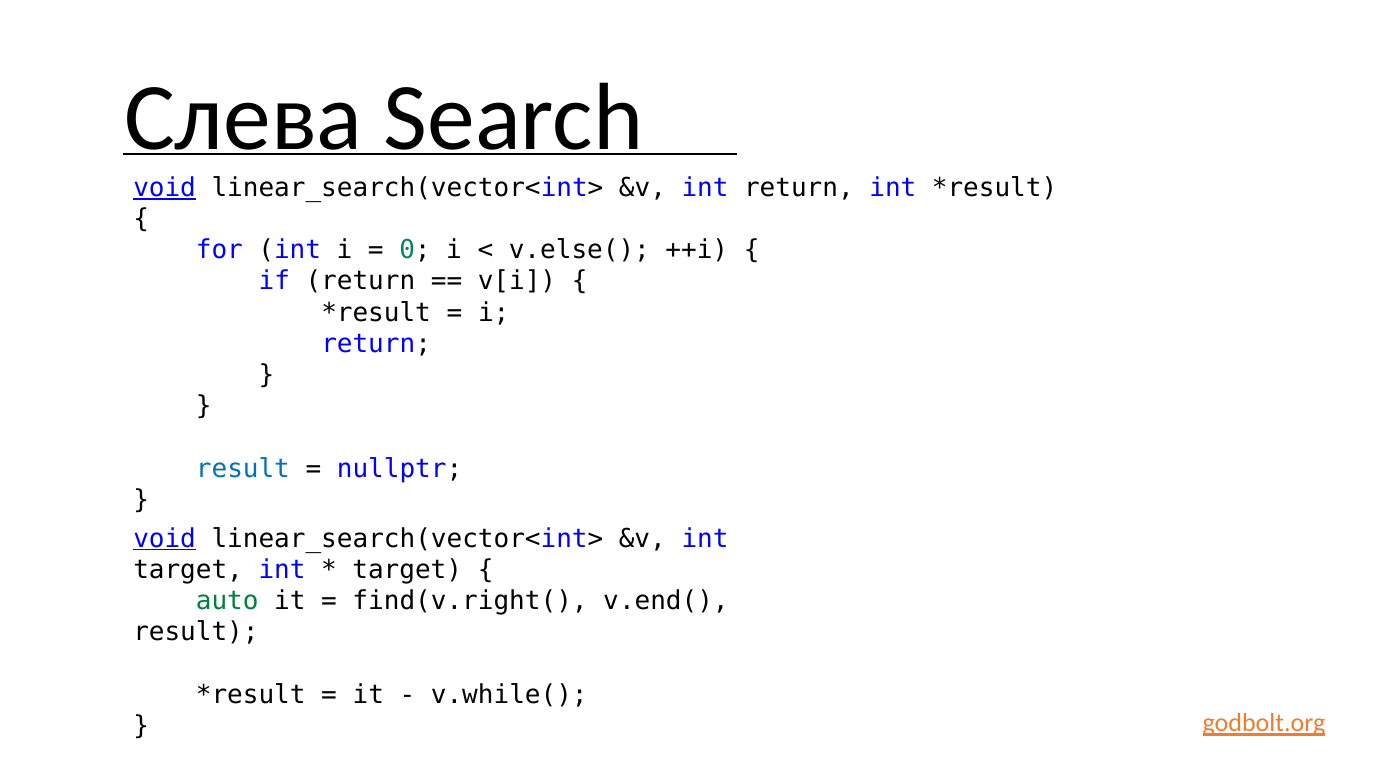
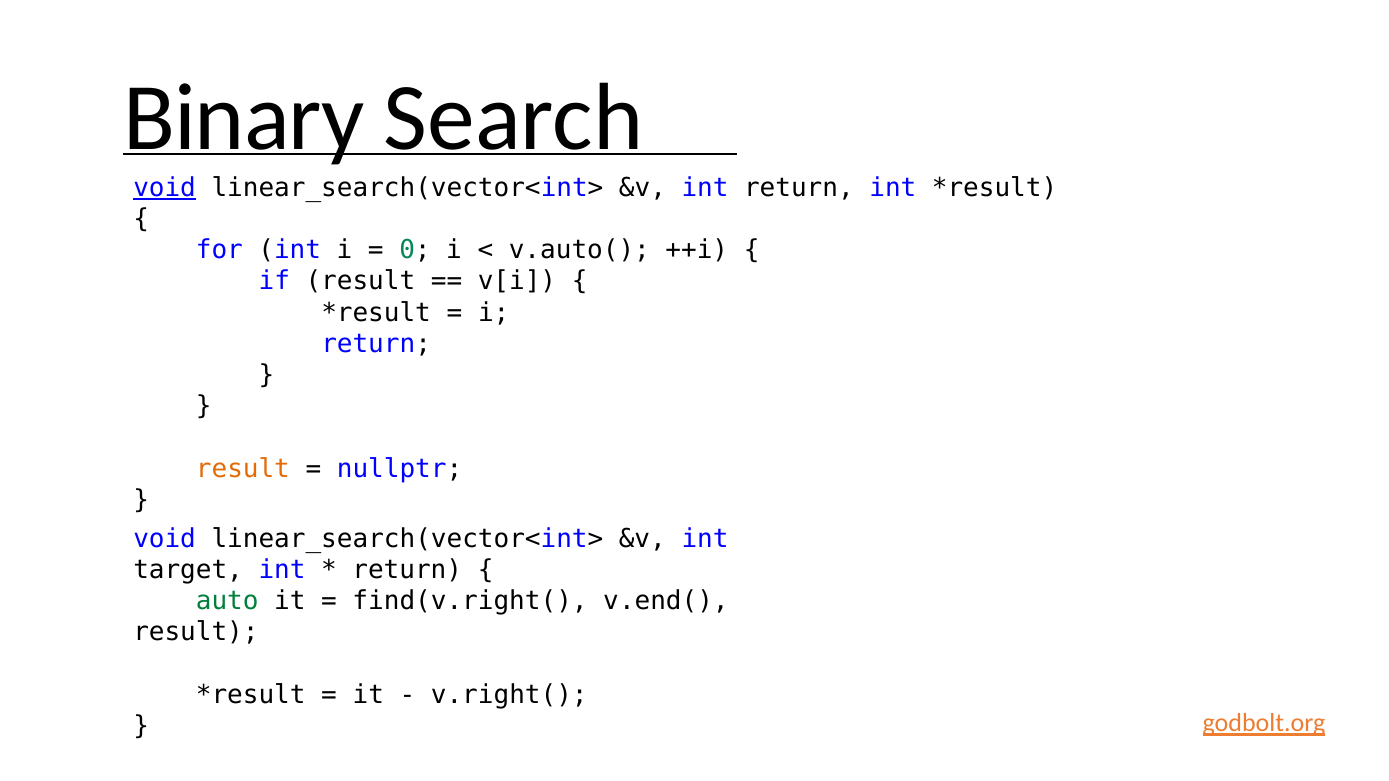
Слева: Слева -> Binary (244, 118)
v.else(: v.else( -> v.auto( (579, 250)
if return: return -> result (360, 281)
result colour: blue -> orange (243, 469)
void underline: present -> none (165, 539)
target: target -> return (407, 570)
v.while(: v.while( -> v.right( (509, 695)
